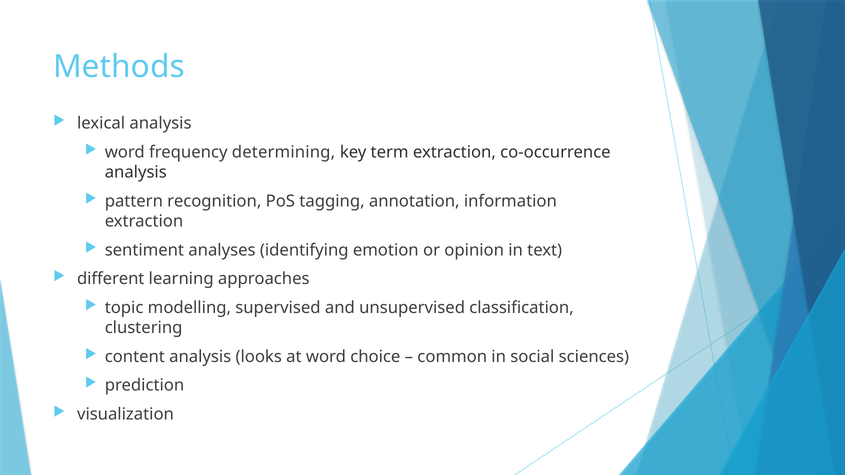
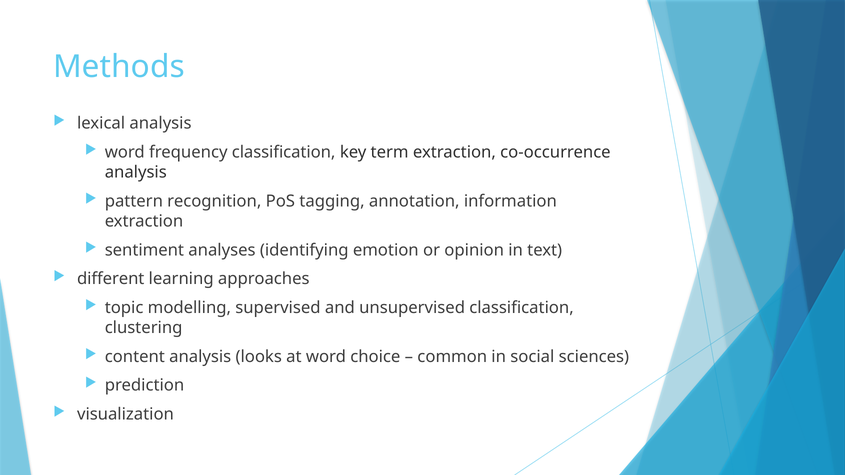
frequency determining: determining -> classification (284, 152)
